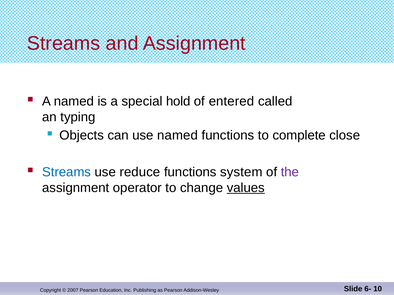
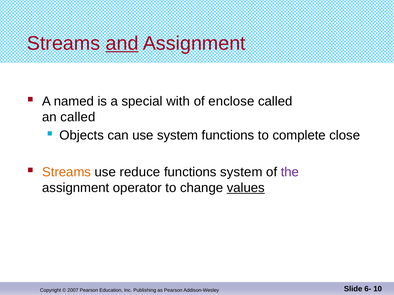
and underline: none -> present (122, 43)
hold: hold -> with (178, 101)
entered: entered -> enclose (231, 101)
an typing: typing -> called (78, 117)
use named: named -> system (178, 136)
Streams colour: blue -> orange (67, 172)
